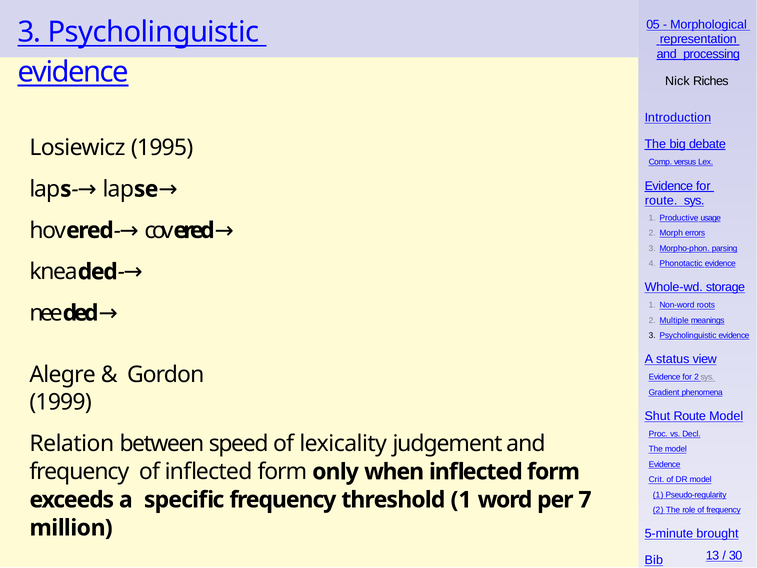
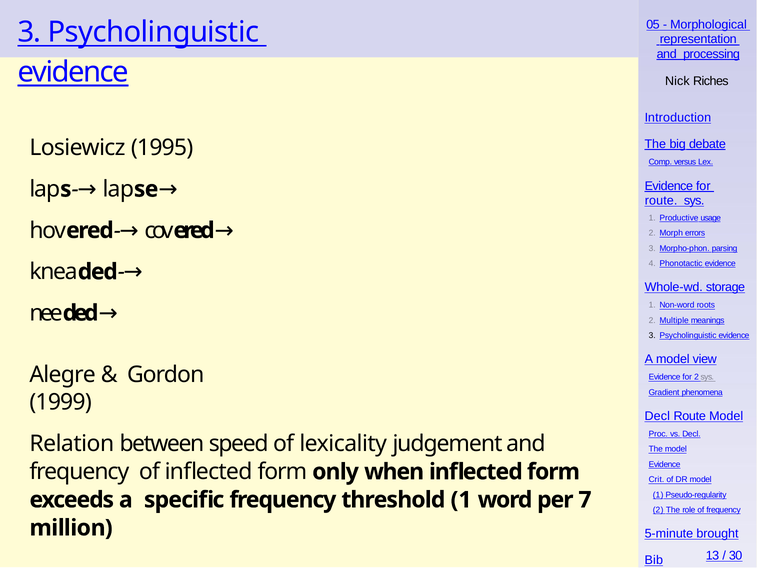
A status: status -> model (673, 359)
Shut: Shut -> Decl (657, 416)
